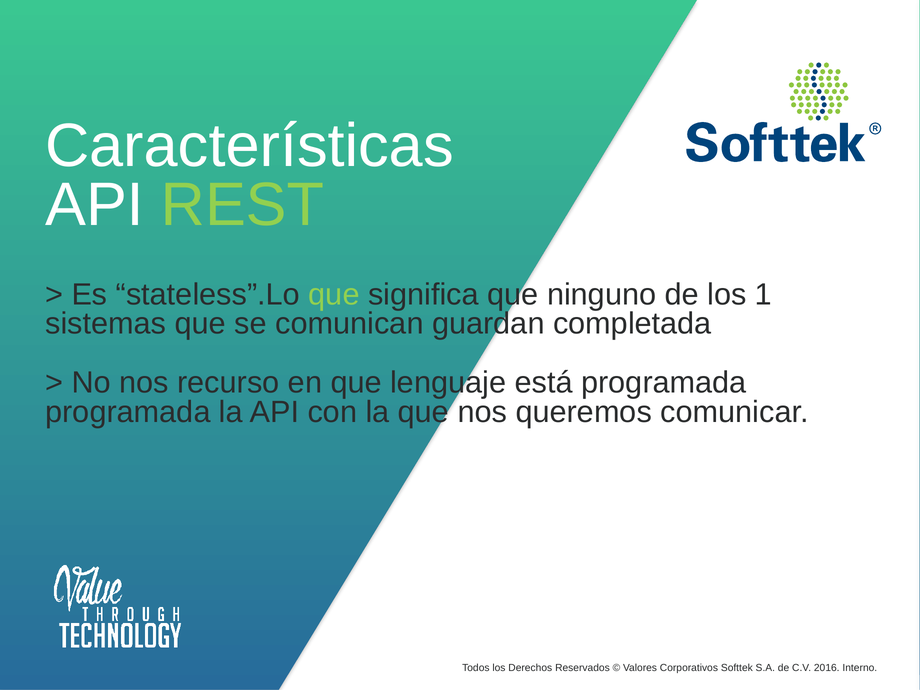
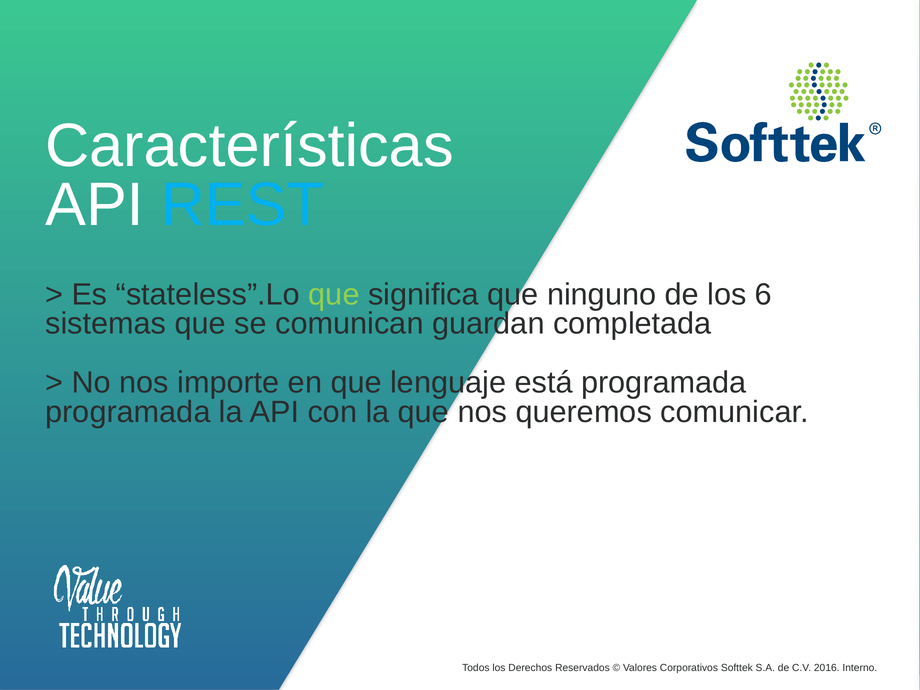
REST colour: light green -> light blue (243, 205)
1: 1 -> 6 (763, 294)
recurso: recurso -> importe (228, 383)
